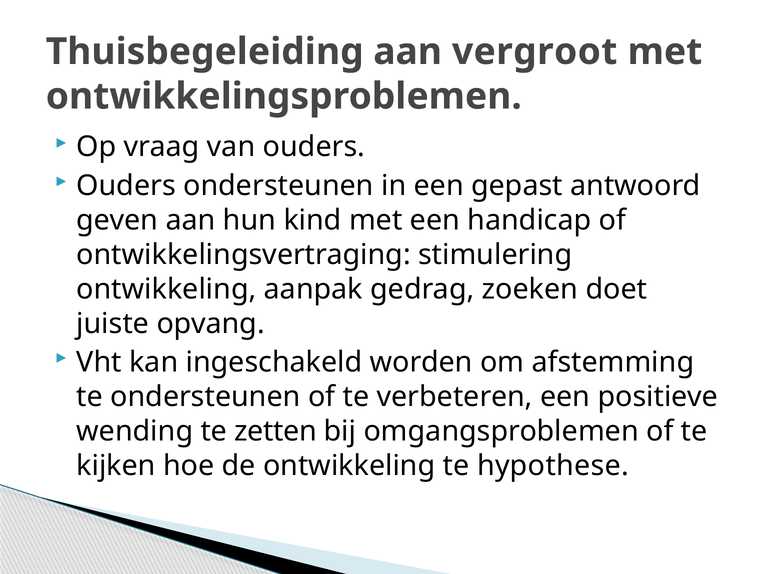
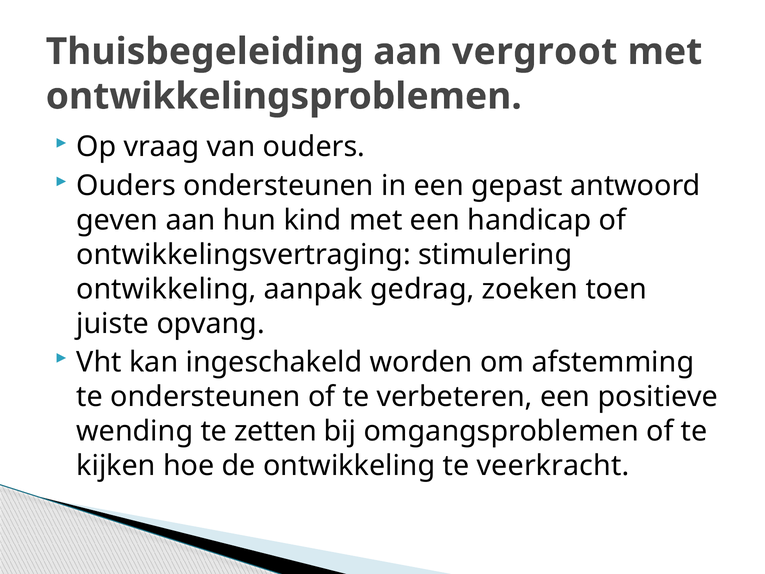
doet: doet -> toen (616, 289)
hypothese: hypothese -> veerkracht (553, 466)
